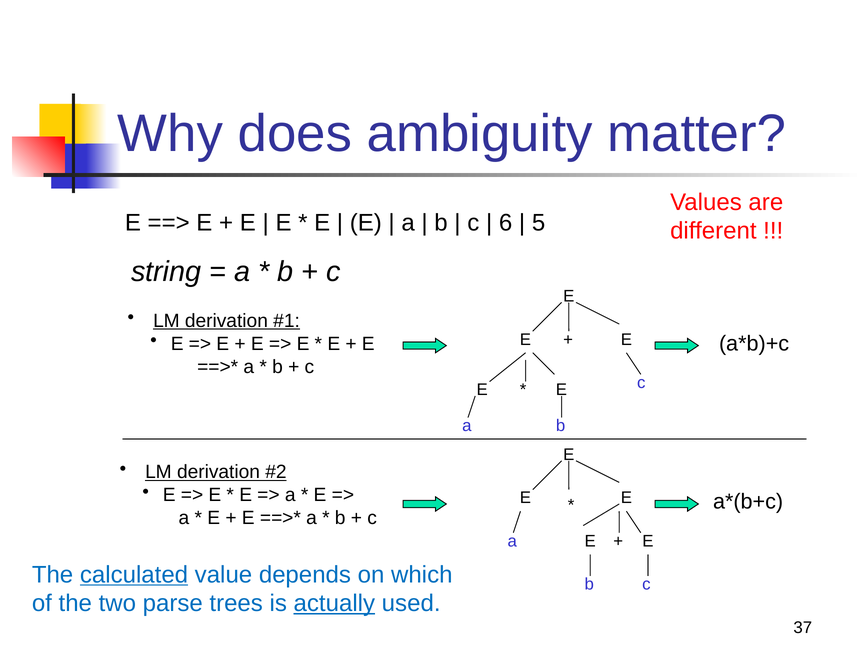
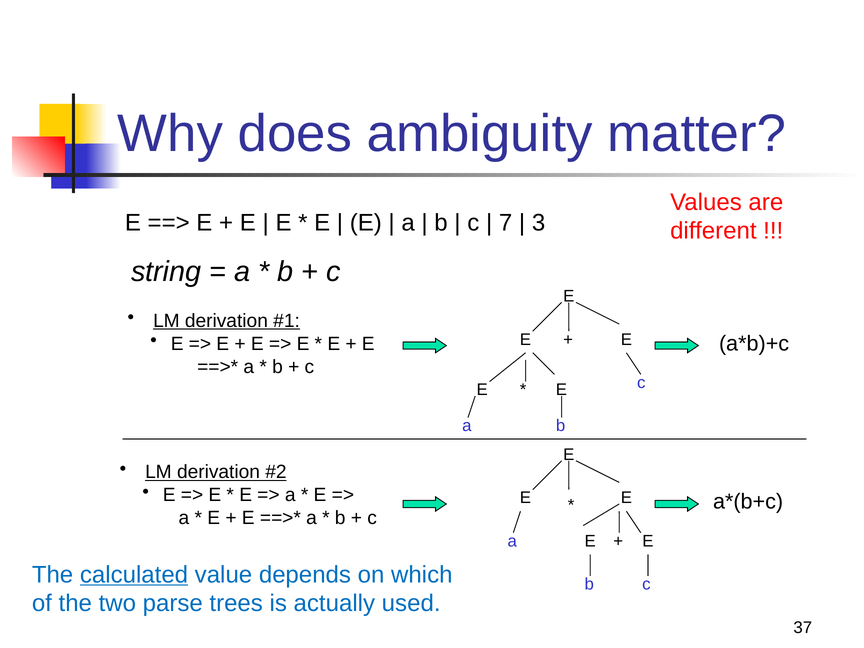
6: 6 -> 7 (506, 223)
5: 5 -> 3 (539, 223)
actually underline: present -> none (334, 604)
